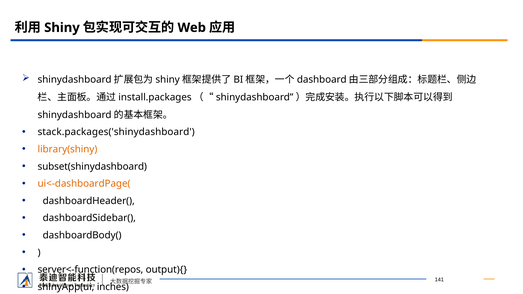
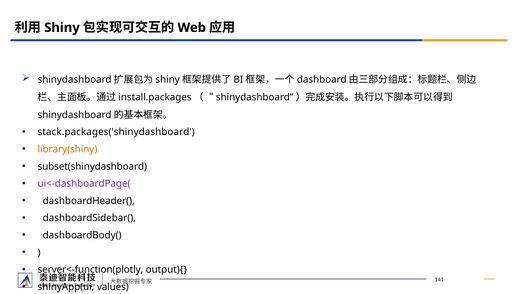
ui<-dashboardPage( colour: orange -> purple (84, 184)
server<-function(repos: server<-function(repos -> server<-function(plotly (90, 270)
inches: inches -> values (113, 287)
